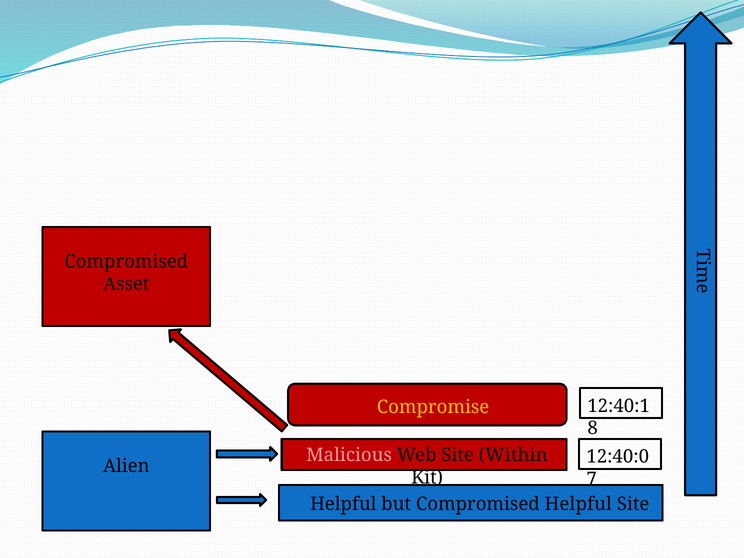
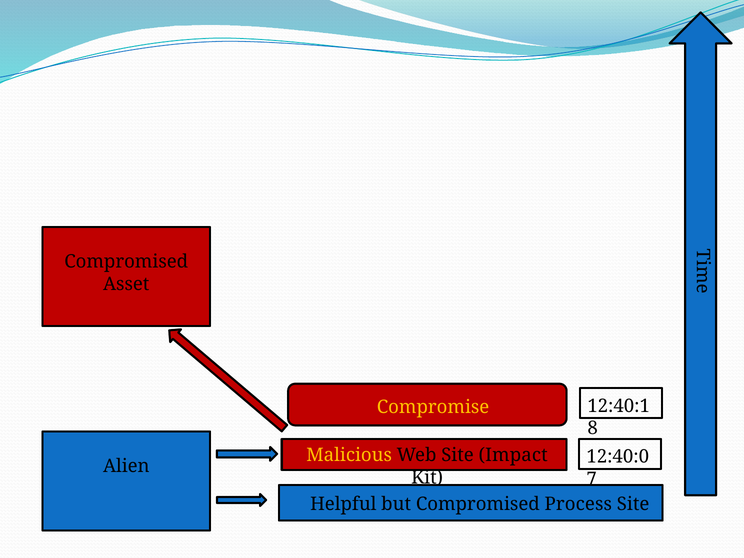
Malicious colour: pink -> yellow (349, 455)
Within: Within -> Impact (513, 455)
Compromised Helpful: Helpful -> Process (578, 504)
